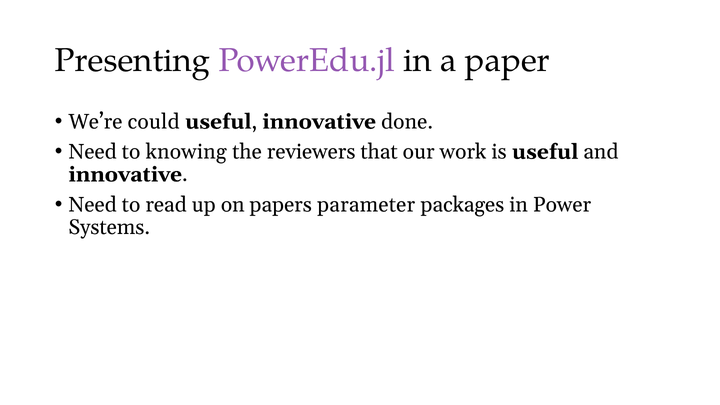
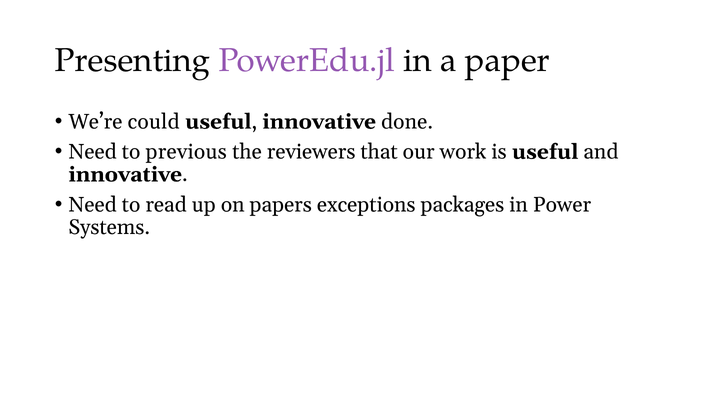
knowing: knowing -> previous (186, 152)
parameter: parameter -> exceptions (366, 205)
